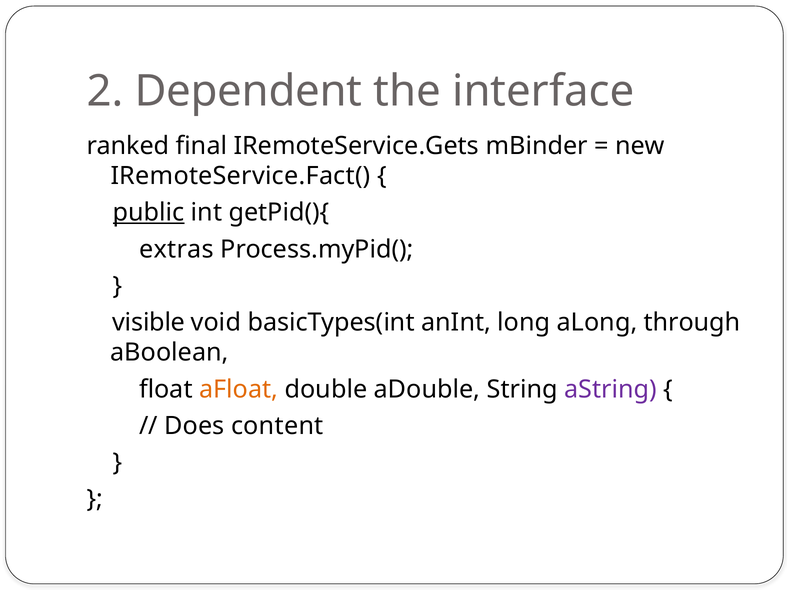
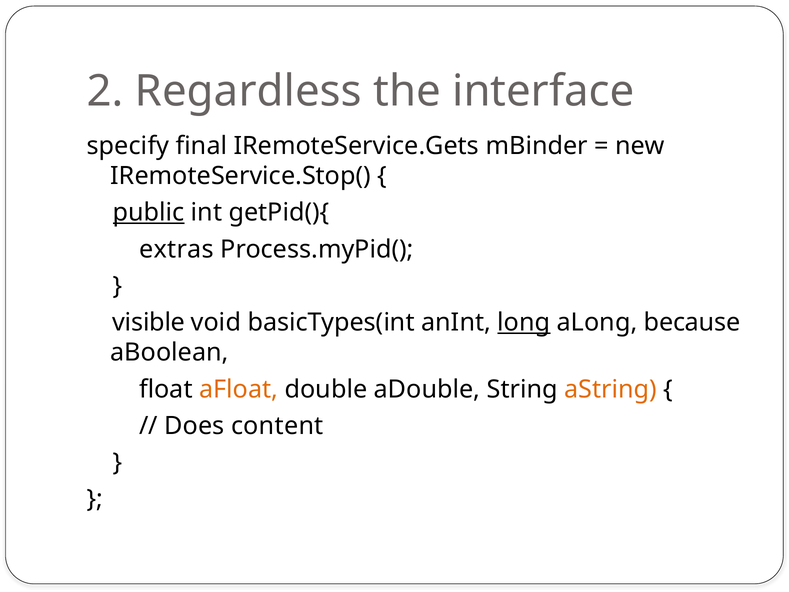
Dependent: Dependent -> Regardless (248, 91)
ranked: ranked -> specify (128, 146)
IRemoteService.Fact(: IRemoteService.Fact( -> IRemoteService.Stop( (241, 176)
long underline: none -> present (524, 322)
through: through -> because (692, 322)
aString colour: purple -> orange (610, 389)
